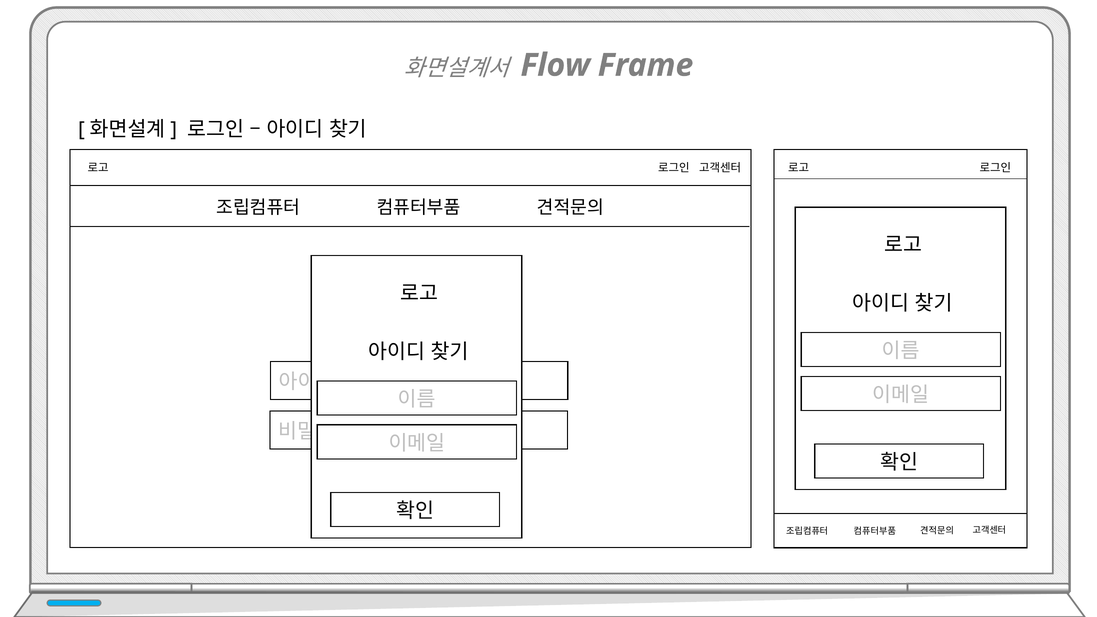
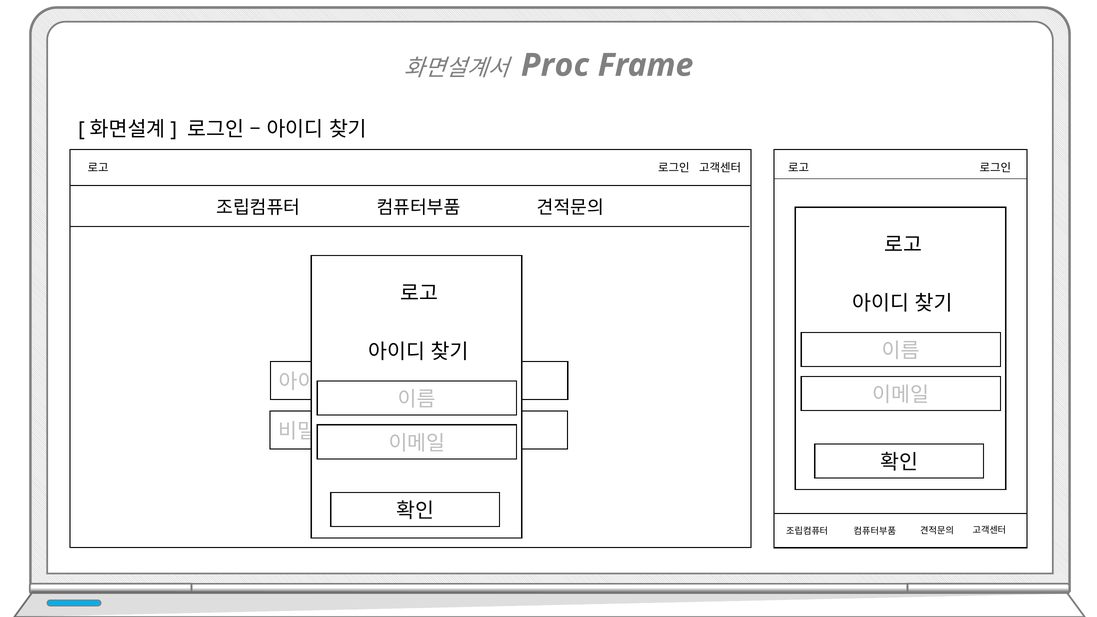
Flow: Flow -> Proc (555, 65)
